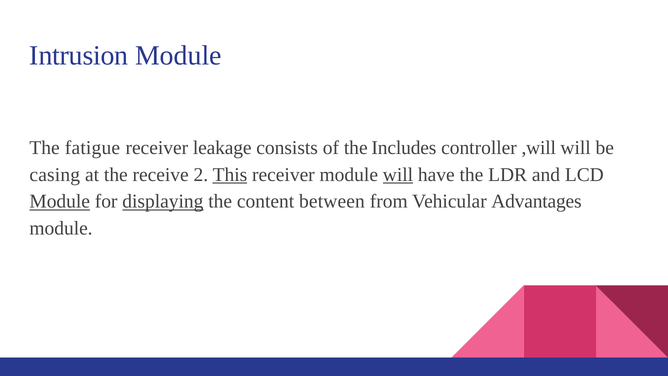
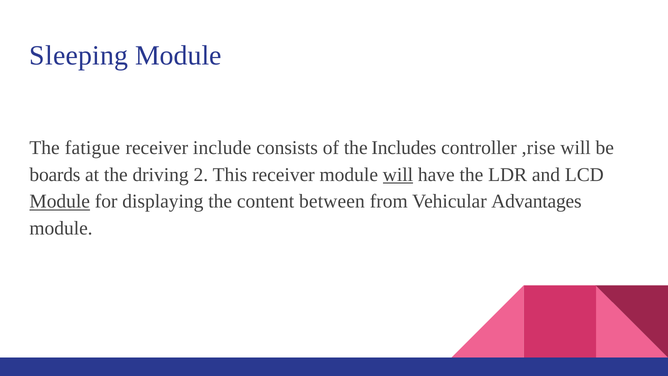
Intrusion: Intrusion -> Sleeping (79, 55)
leakage: leakage -> include (222, 148)
,will: ,will -> ,rise (539, 148)
casing: casing -> boards (55, 174)
receive: receive -> driving (161, 174)
This underline: present -> none (230, 174)
displaying underline: present -> none (163, 201)
